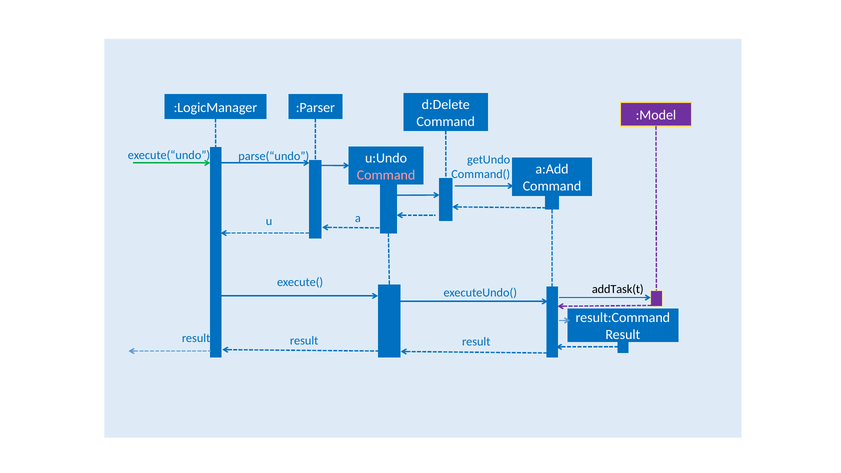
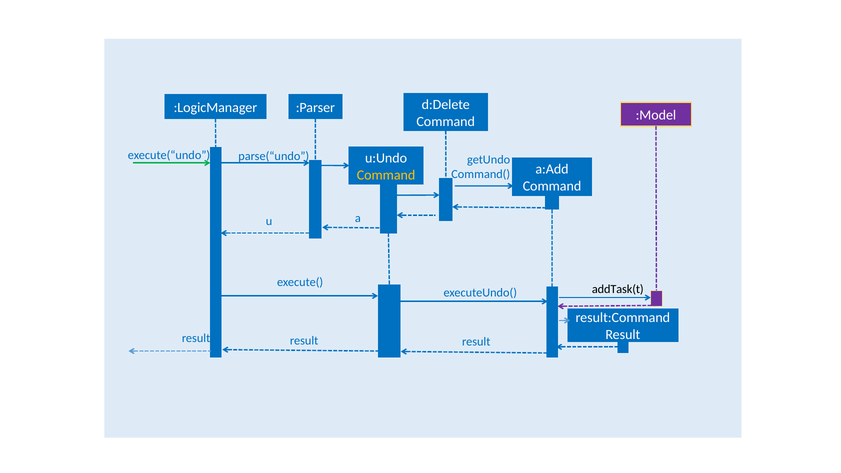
Command colour: pink -> yellow (386, 175)
